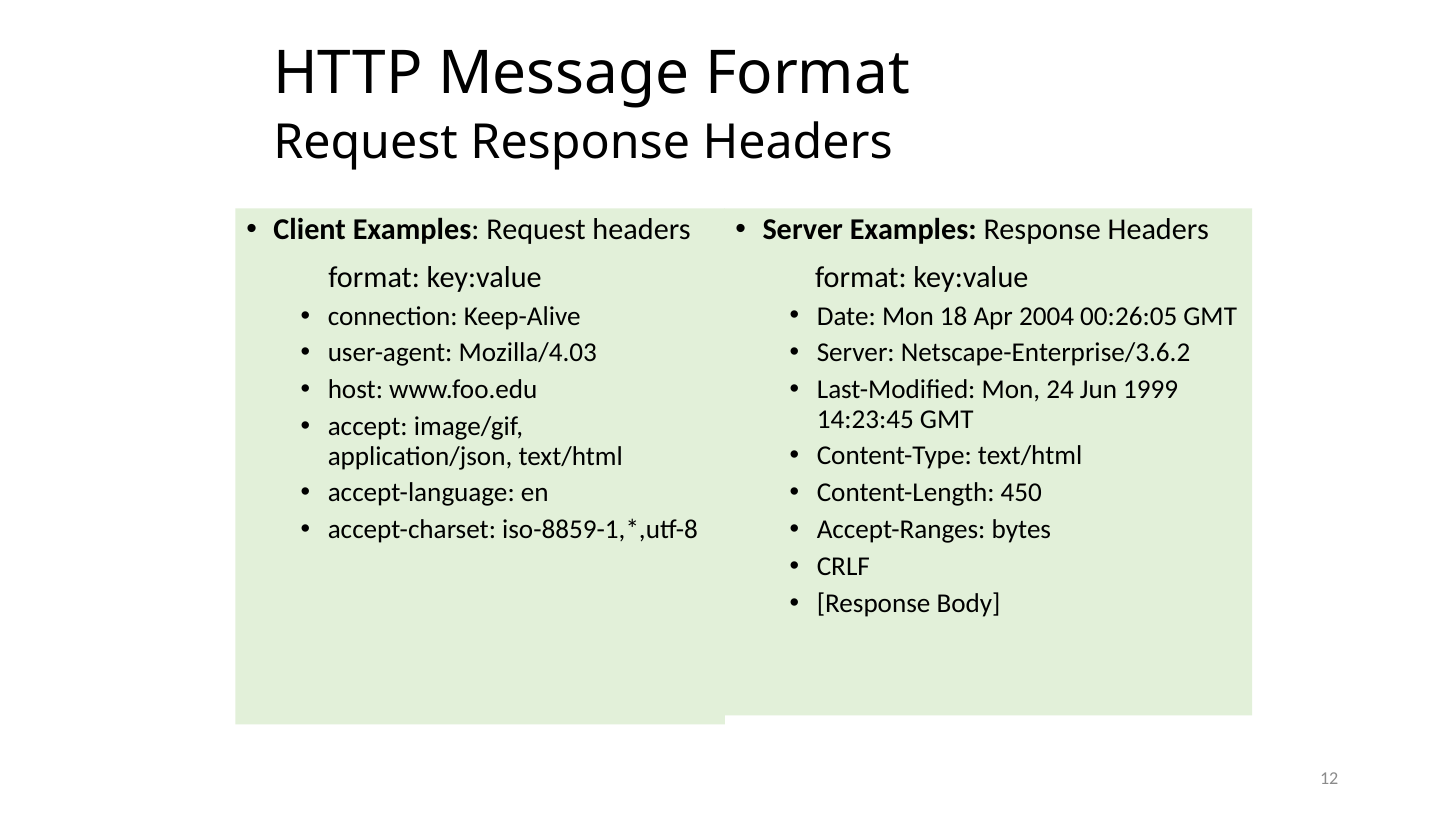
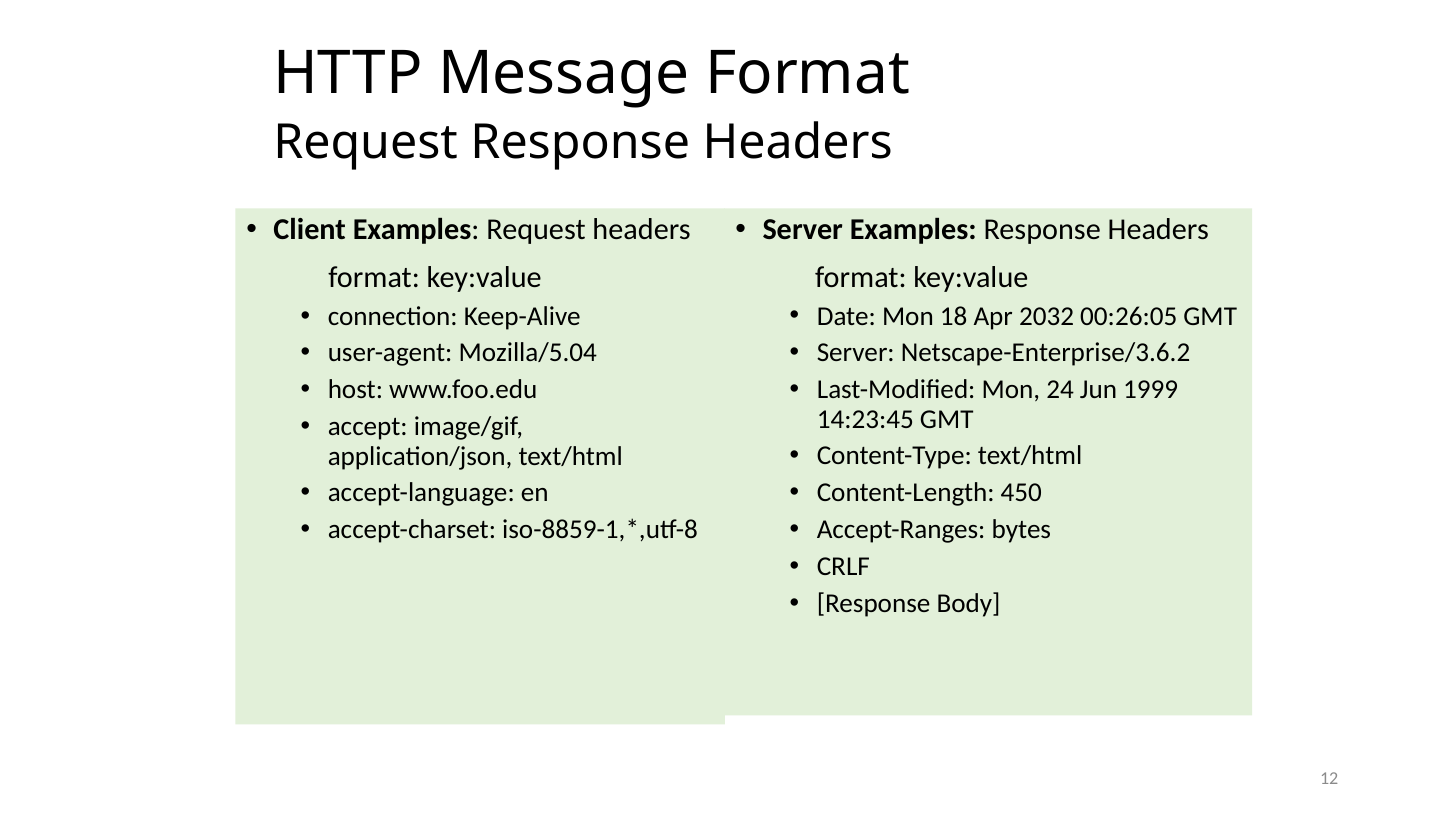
2004: 2004 -> 2032 (1047, 316)
Mozilla/4.03: Mozilla/4.03 -> Mozilla/5.04 (528, 353)
